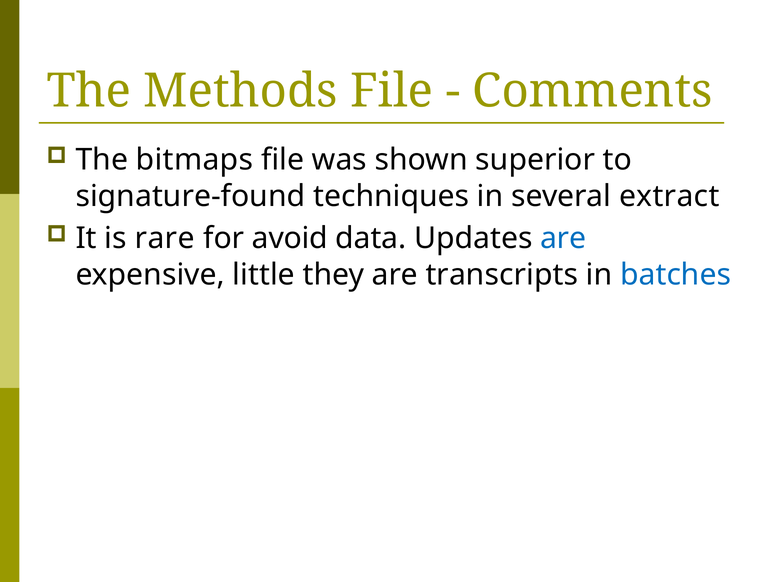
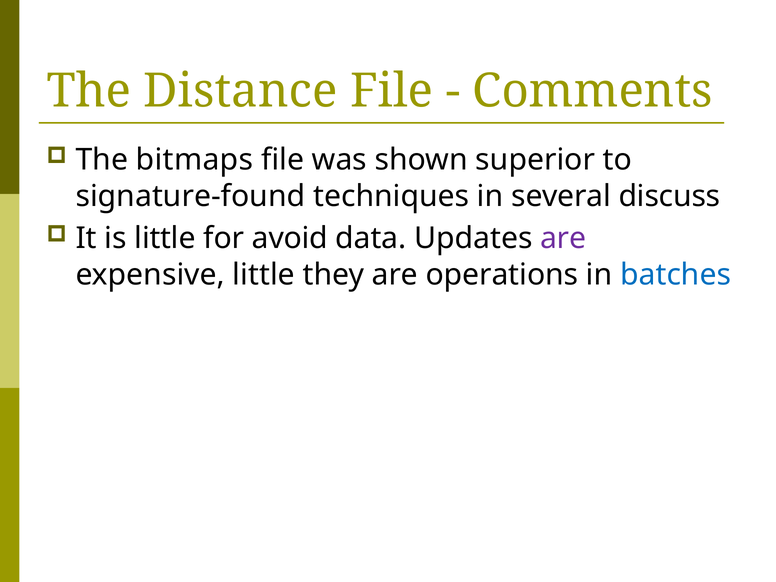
Methods: Methods -> Distance (240, 91)
extract: extract -> discuss (670, 196)
is rare: rare -> little (165, 238)
are colour: blue -> purple (563, 238)
transcripts: transcripts -> operations (502, 275)
